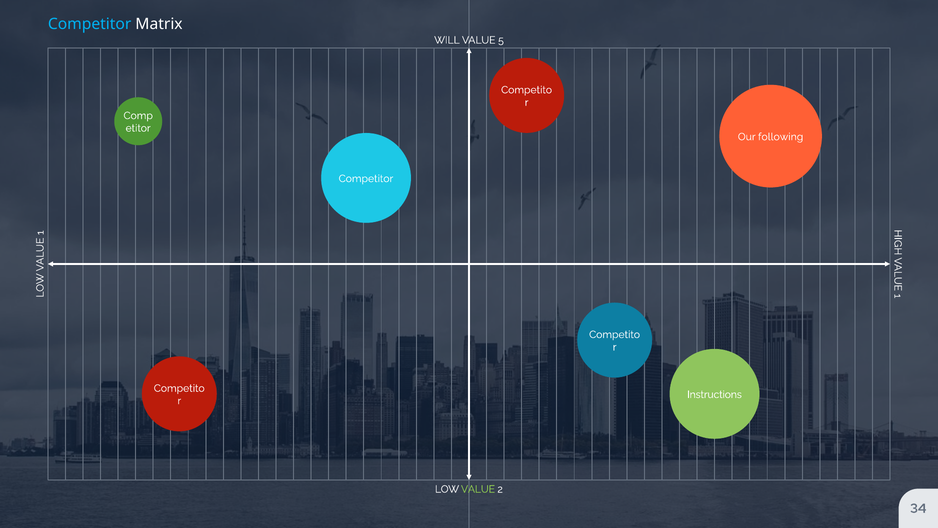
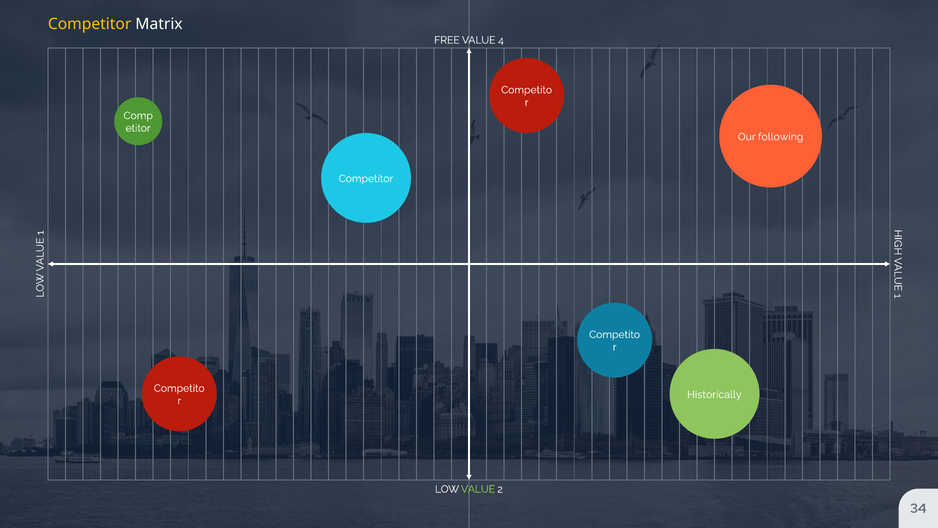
Competitor colour: light blue -> yellow (90, 24)
WILL: WILL -> FREE (447, 40)
5: 5 -> 4 (501, 40)
Instructions: Instructions -> Historically (714, 394)
